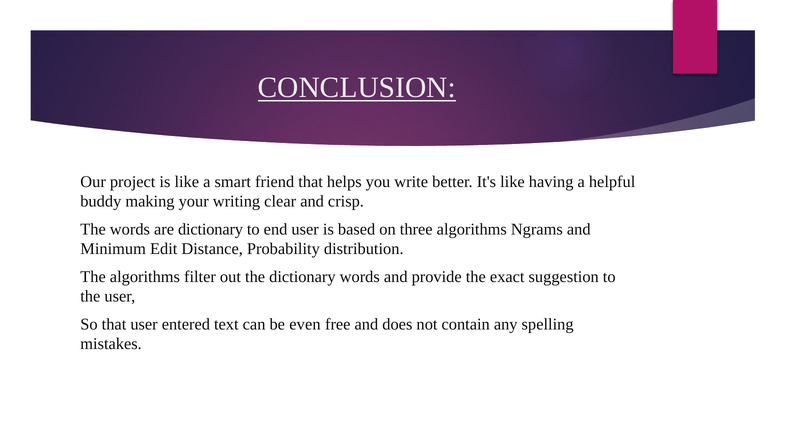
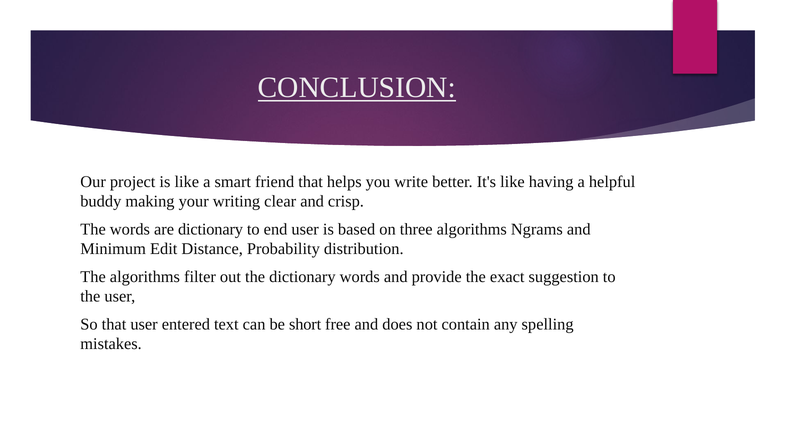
even: even -> short (305, 324)
